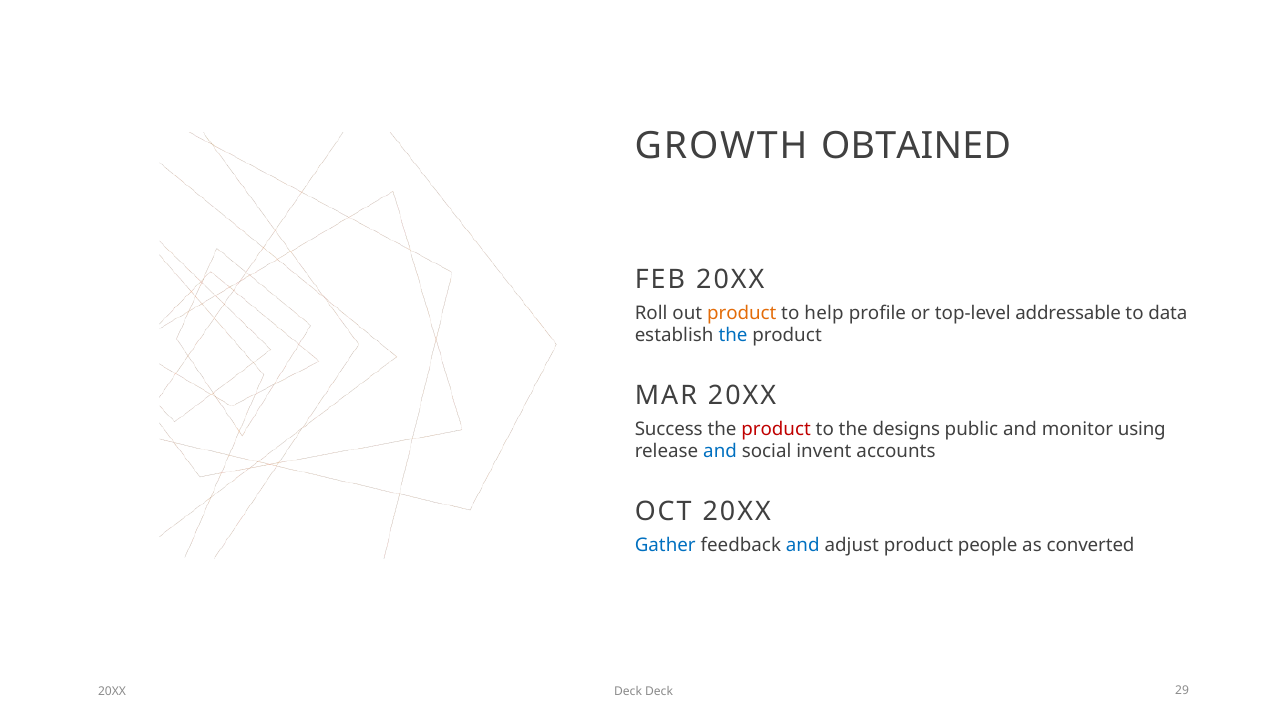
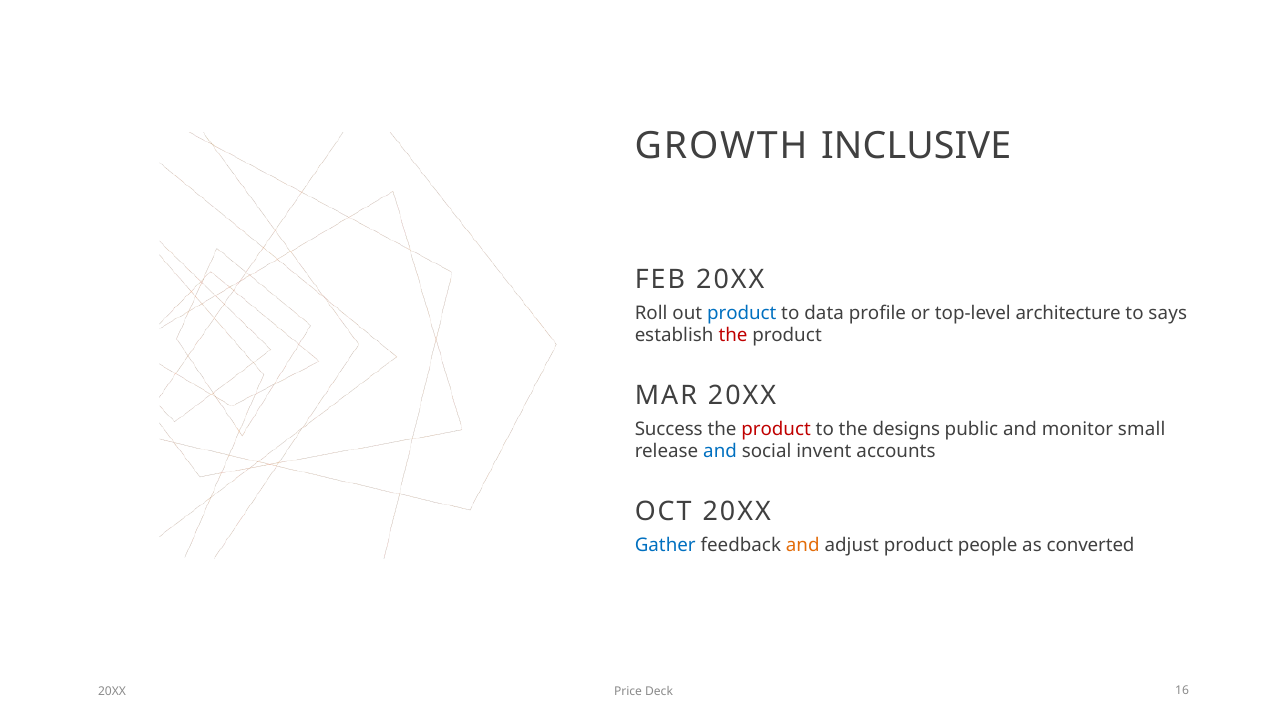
OBTAINED: OBTAINED -> INCLUSIVE (916, 147)
product colour: orange -> blue (742, 313)
help: help -> data (824, 313)
addressable: addressable -> architecture (1068, 313)
data: data -> says (1168, 313)
the colour: blue -> red (733, 335)
using: using -> small (1142, 429)
and colour: blue -> orange (803, 545)
20XX Deck: Deck -> Price (628, 691)
29: 29 -> 16 (1182, 690)
